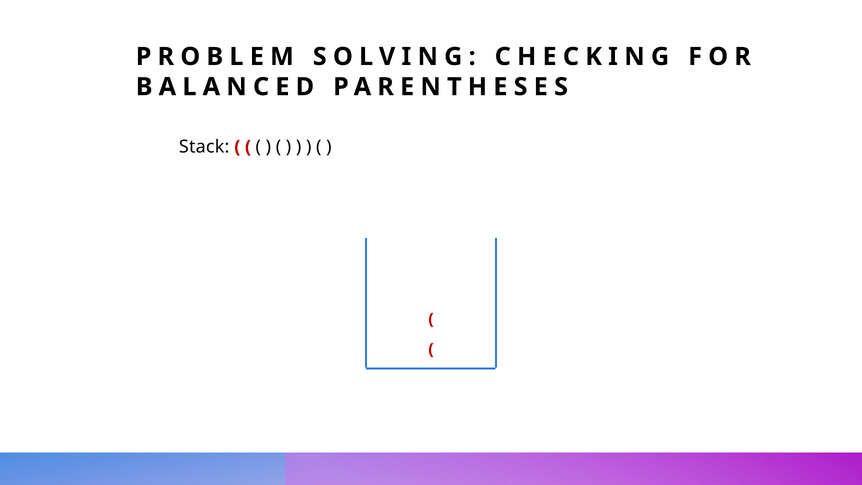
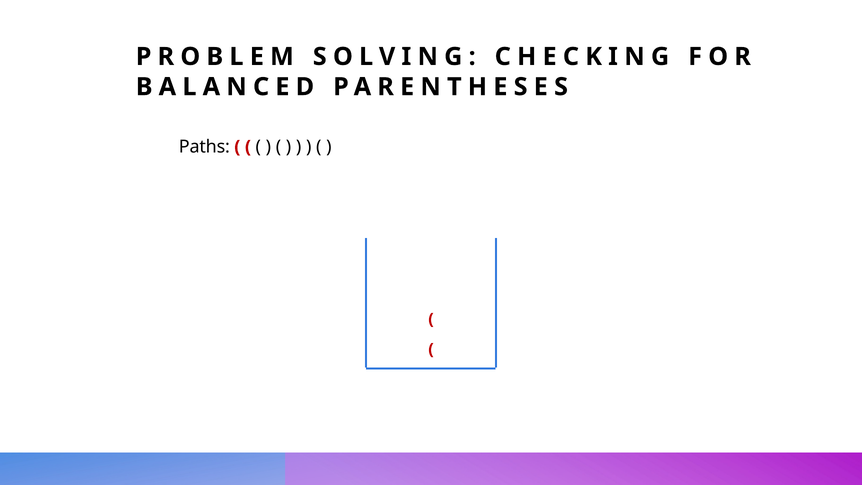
Stack: Stack -> Paths (204, 147)
